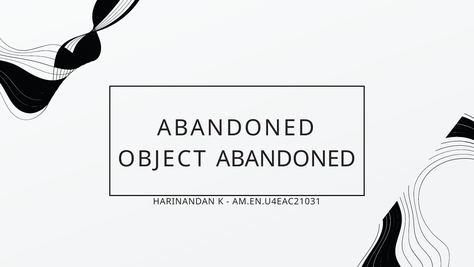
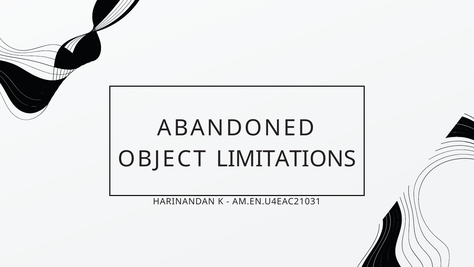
OBJECT ABANDONED: ABANDONED -> LIMITATIONS (286, 159)
